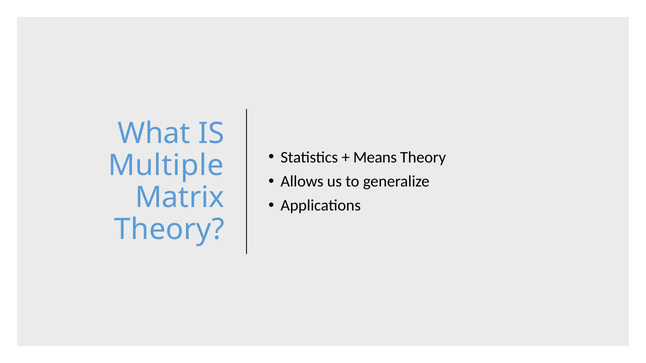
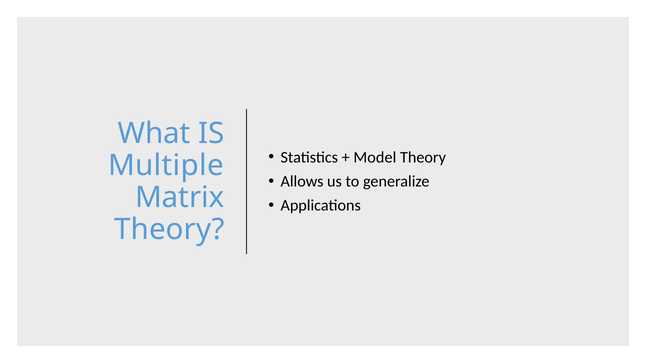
Means: Means -> Model (375, 157)
